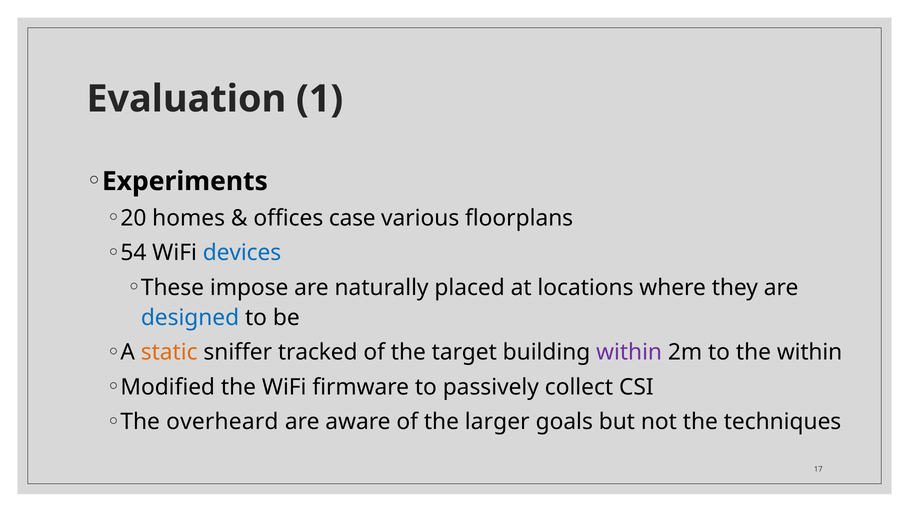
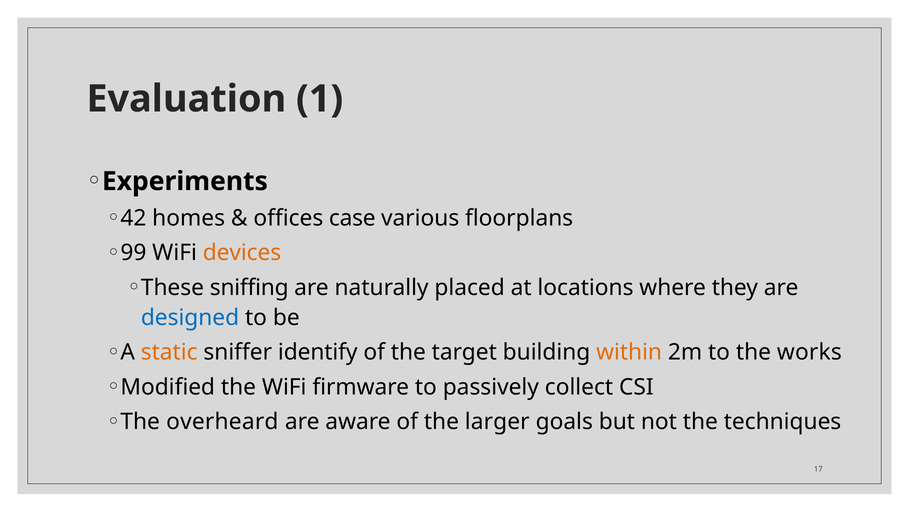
20: 20 -> 42 (133, 218)
54: 54 -> 99 (133, 252)
devices colour: blue -> orange (242, 252)
impose: impose -> sniffing (249, 287)
tracked: tracked -> identify (318, 352)
within colour: purple -> orange (629, 352)
the within: within -> works (809, 352)
